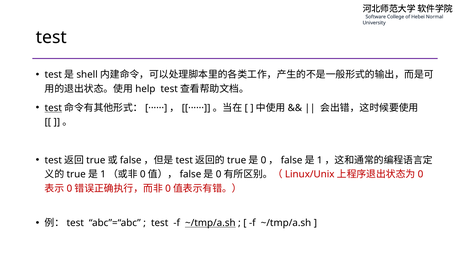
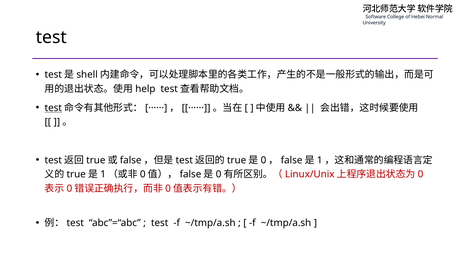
~/tmp/a.sh underline: present -> none (210, 222)
